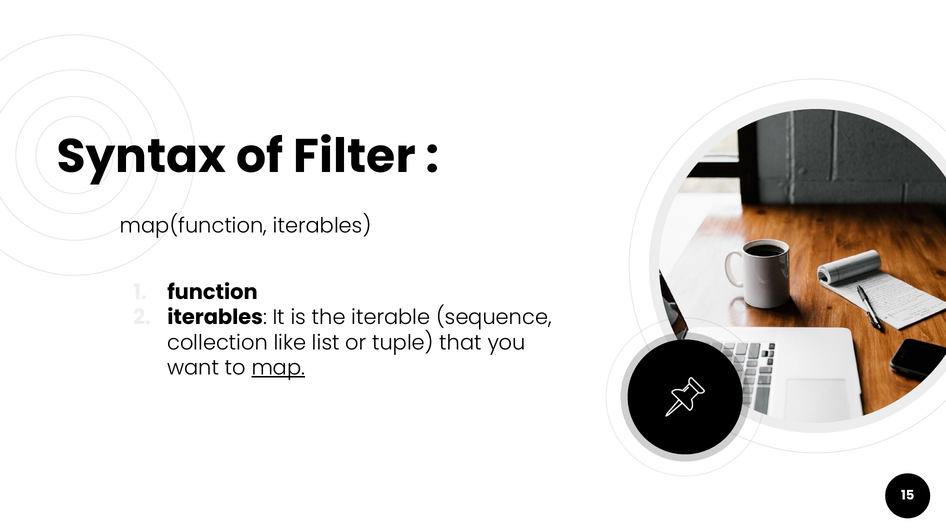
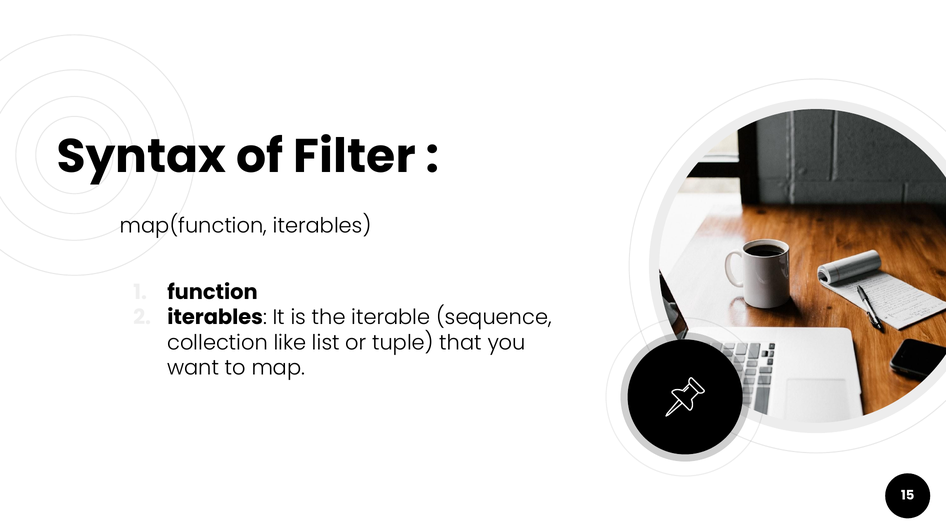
map underline: present -> none (278, 368)
